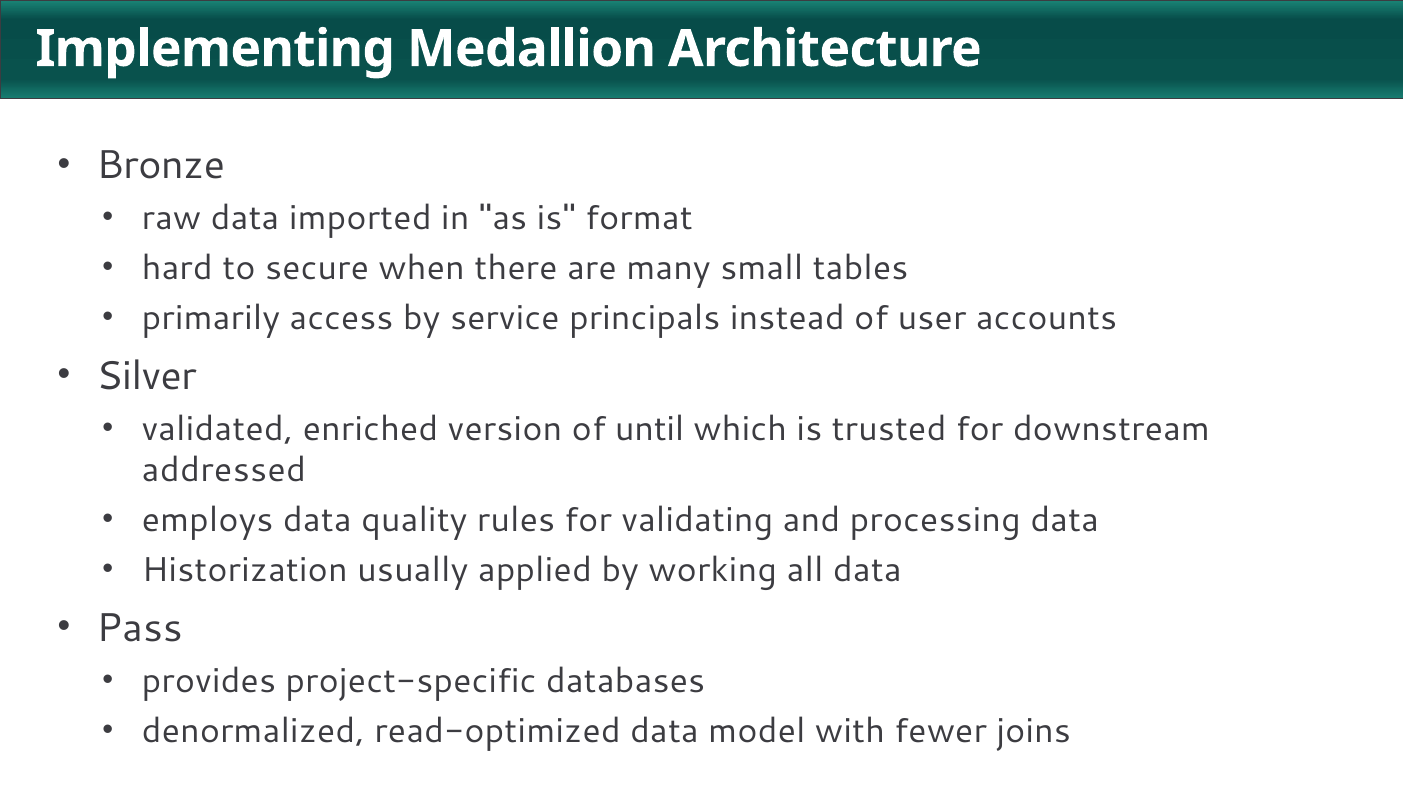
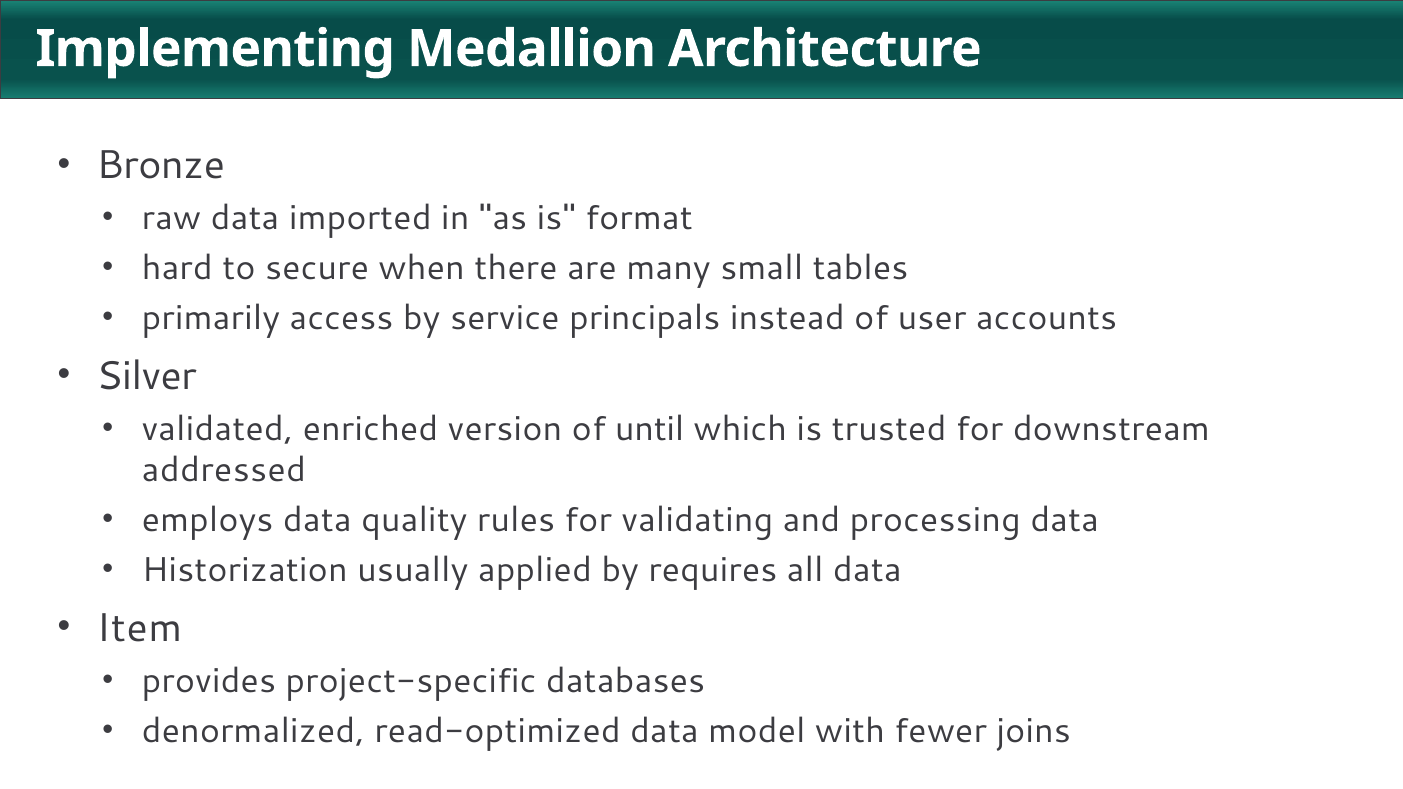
working: working -> requires (713, 570)
Pass: Pass -> Item (139, 628)
